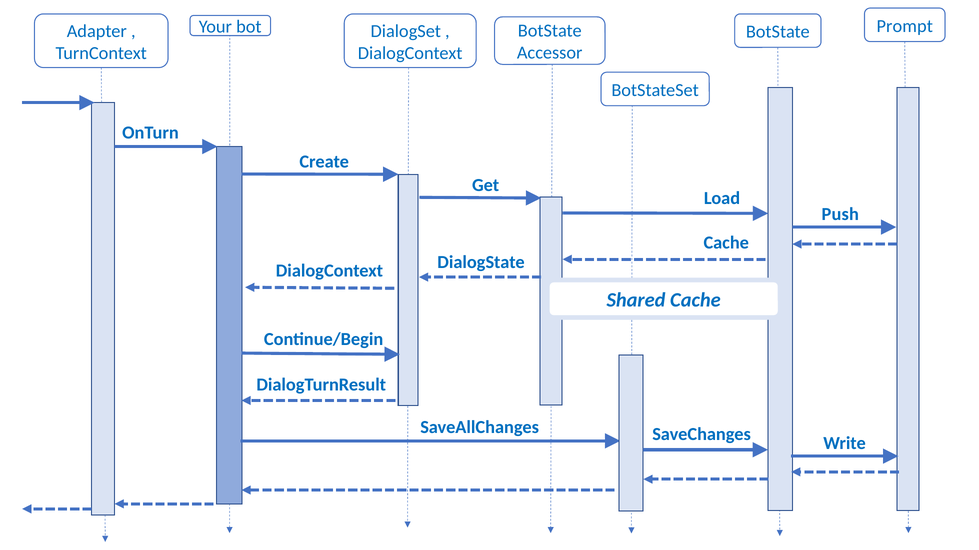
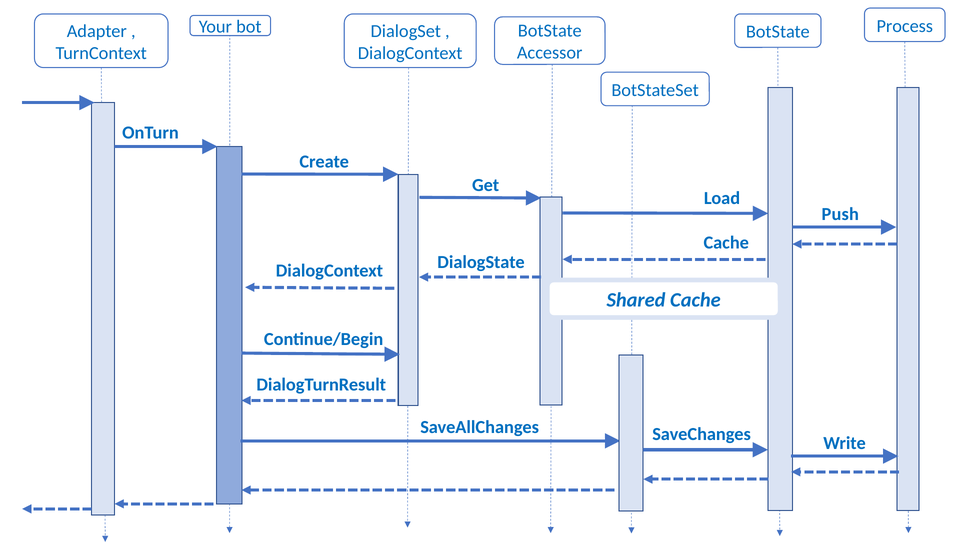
Prompt: Prompt -> Process (905, 26)
